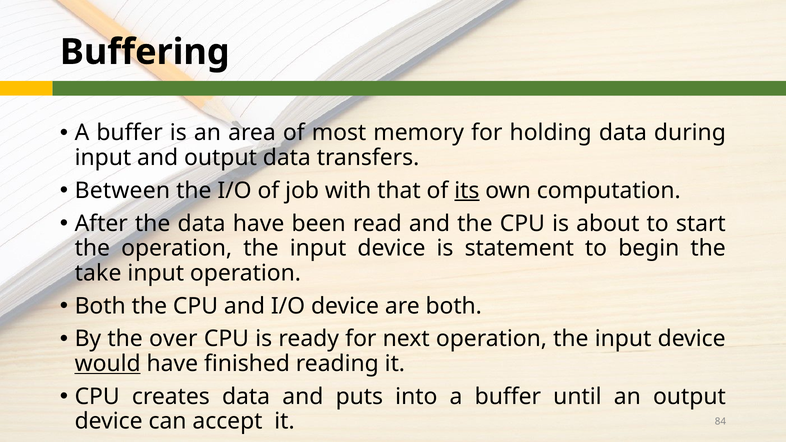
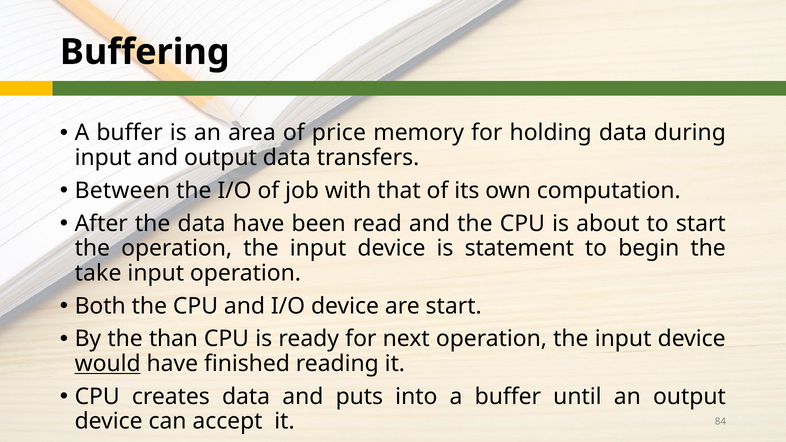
most: most -> price (339, 133)
its underline: present -> none (467, 191)
are both: both -> start (454, 306)
over: over -> than (173, 339)
